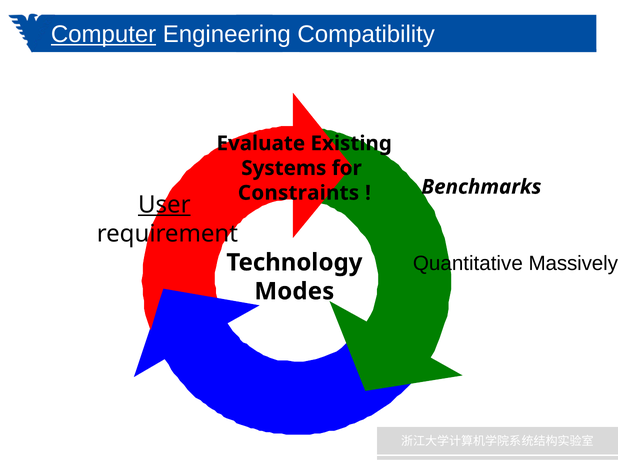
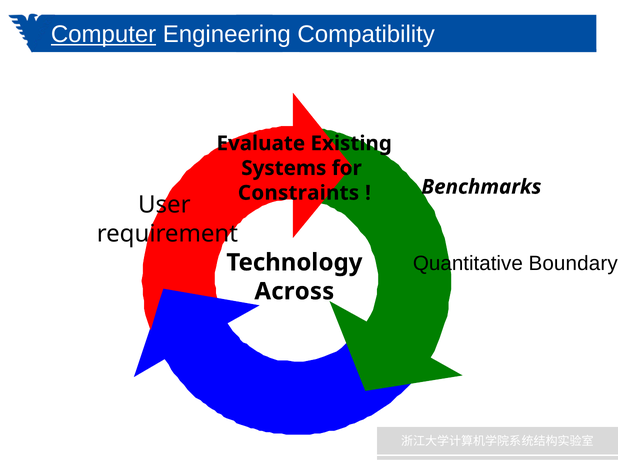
User underline: present -> none (164, 205)
Massively: Massively -> Boundary (573, 263)
Modes: Modes -> Across (294, 291)
